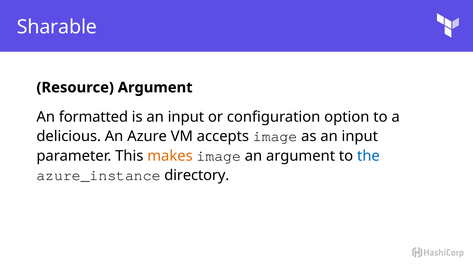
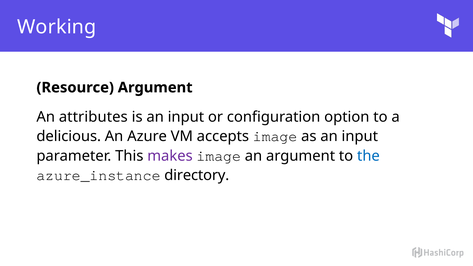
Sharable: Sharable -> Working (57, 27)
formatted: formatted -> attributes (93, 117)
makes colour: orange -> purple (170, 156)
